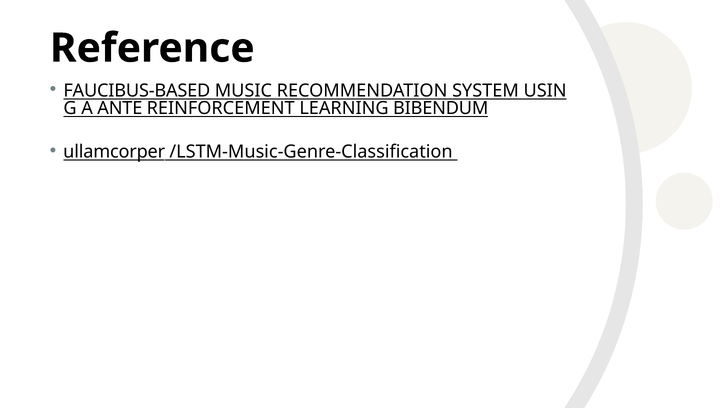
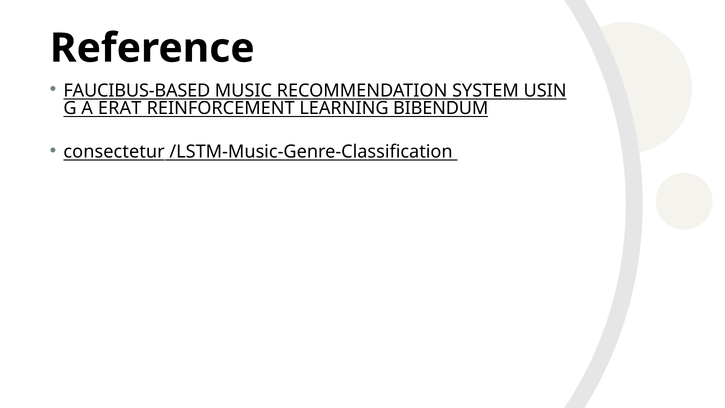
ANTE: ANTE -> ERAT (120, 108)
ullamcorper: ullamcorper -> consectetur (114, 152)
